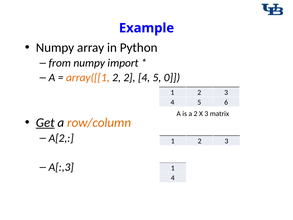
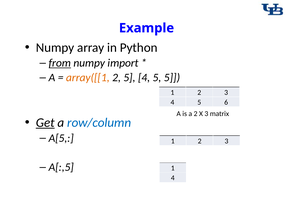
from underline: none -> present (60, 63)
2 2: 2 -> 5 (129, 78)
5 0: 0 -> 5 (172, 78)
row/column colour: orange -> blue (99, 122)
A[2: A[2 -> A[5 (61, 138)
A[:,3: A[:,3 -> A[:,5 (61, 167)
